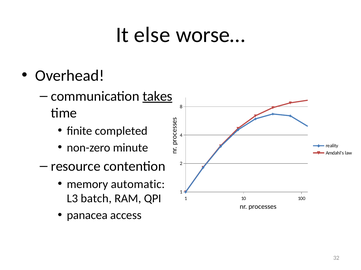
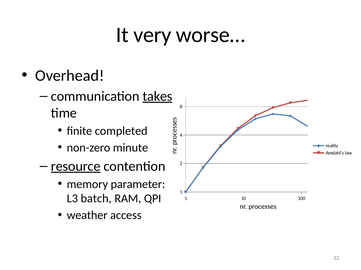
else: else -> very (152, 35)
resource underline: none -> present (76, 167)
automatic: automatic -> parameter (138, 185)
panacea: panacea -> weather (87, 216)
